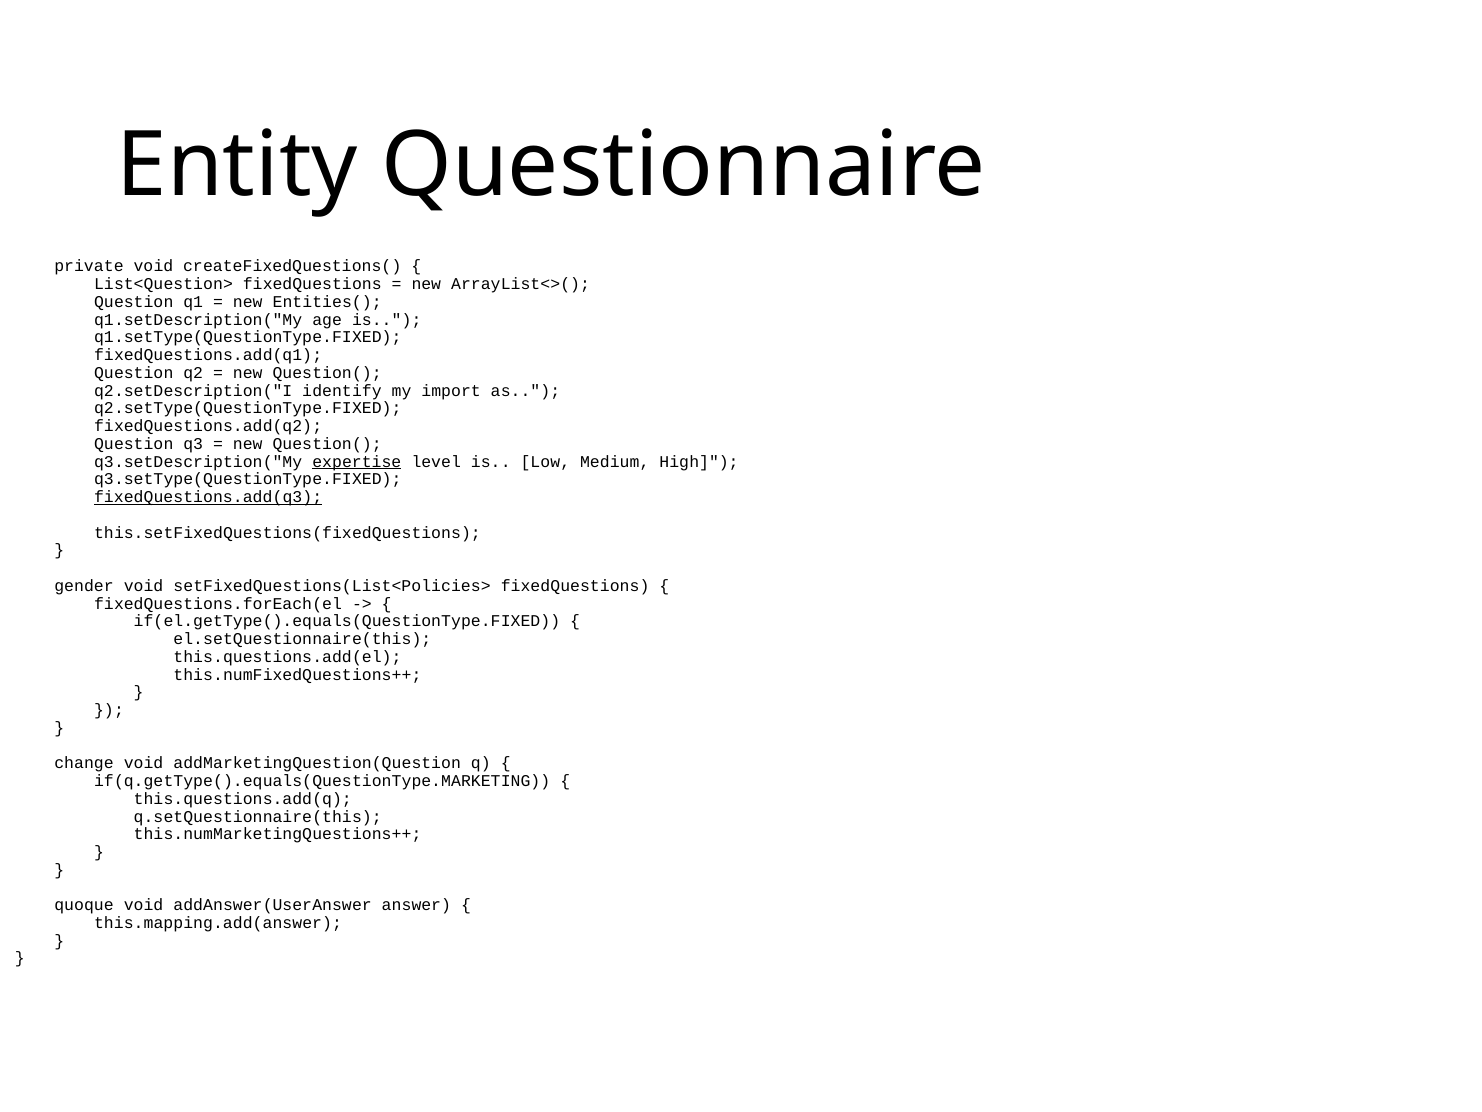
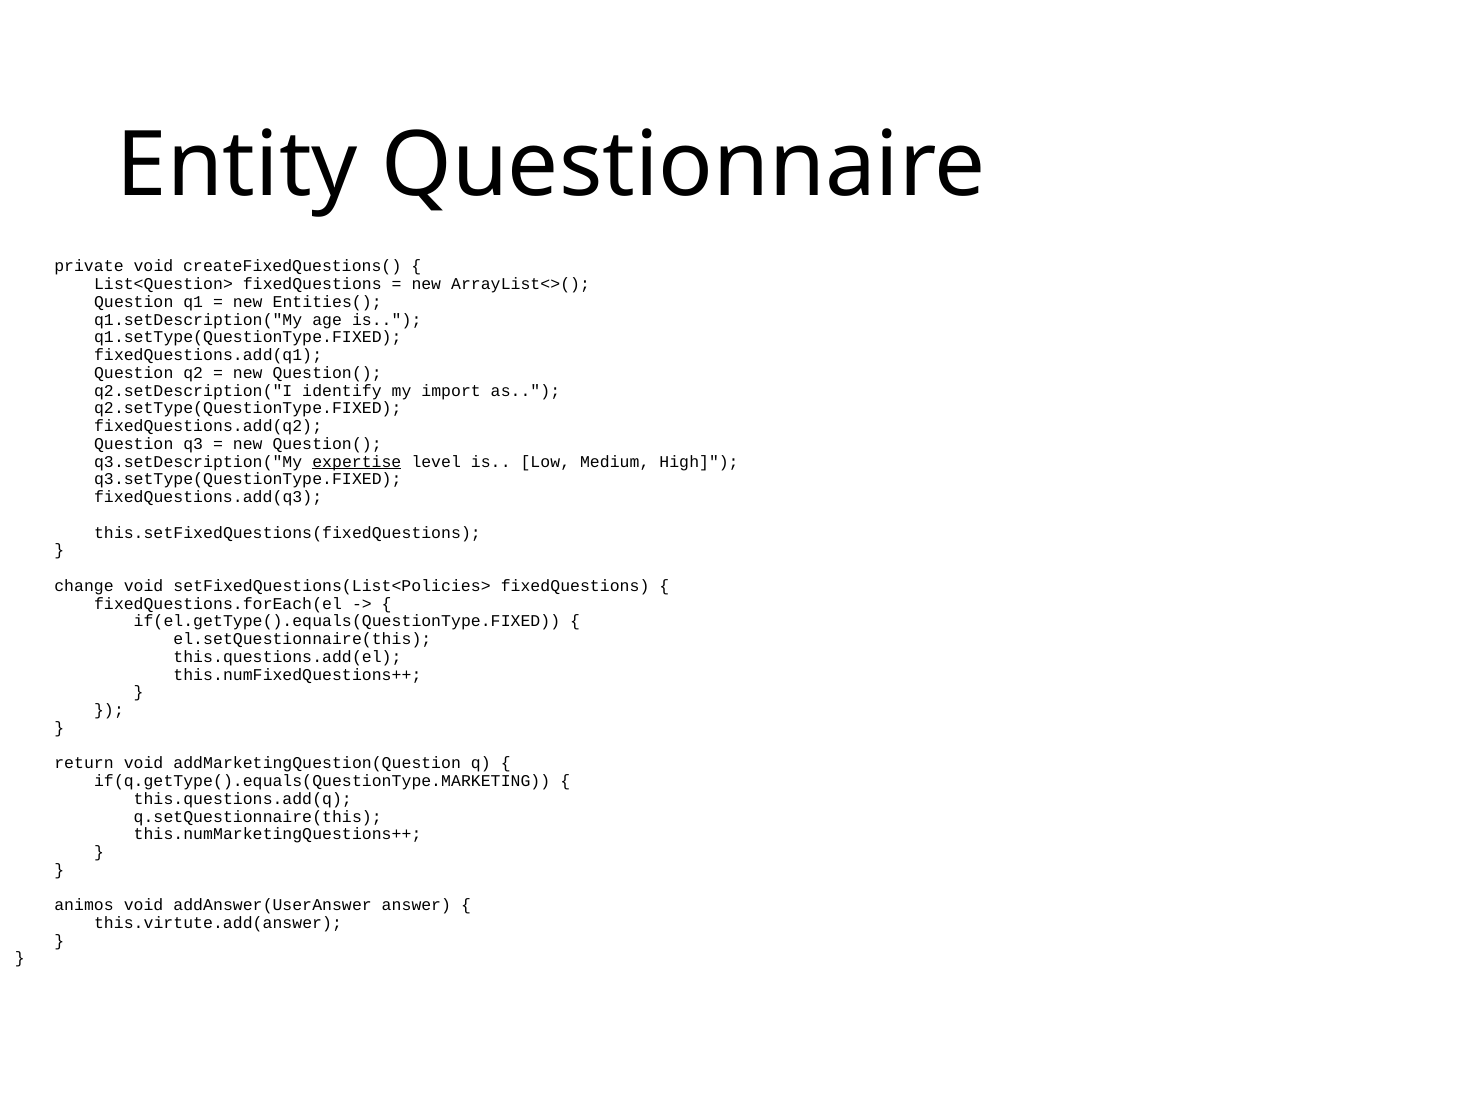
fixedQuestions.add(q3 underline: present -> none (208, 497)
gender: gender -> change (84, 586)
change: change -> return (84, 763)
quoque: quoque -> animos (84, 905)
this.mapping.add(answer: this.mapping.add(answer -> this.virtute.add(answer (218, 923)
